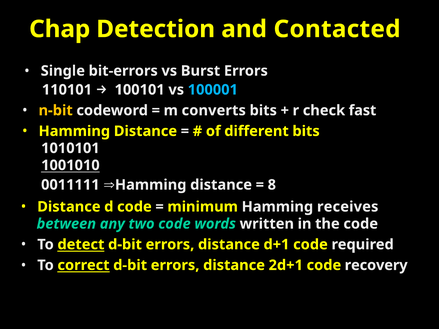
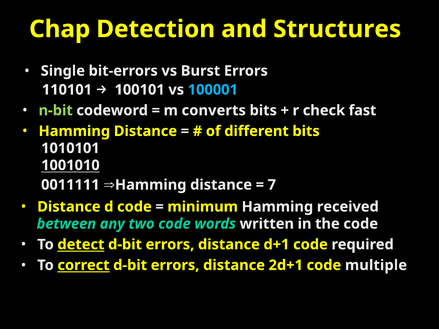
Contacted: Contacted -> Structures (337, 29)
n-bit colour: yellow -> light green (56, 111)
8: 8 -> 7 (272, 185)
receives: receives -> received (348, 207)
recovery: recovery -> multiple (376, 265)
